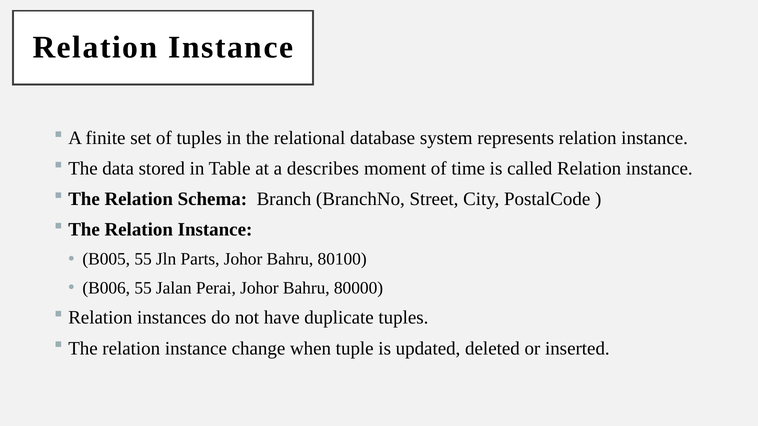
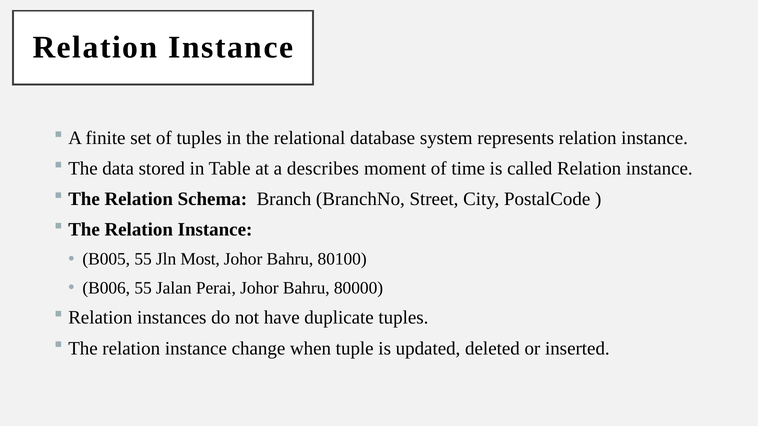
Parts: Parts -> Most (200, 259)
